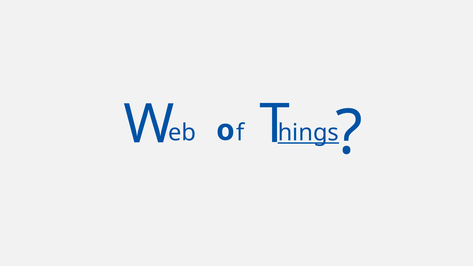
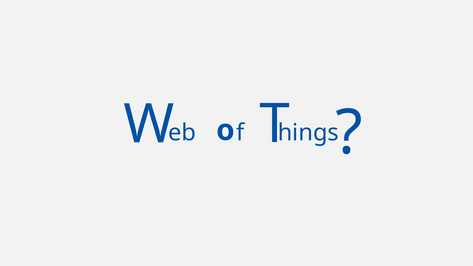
hings underline: present -> none (308, 133)
